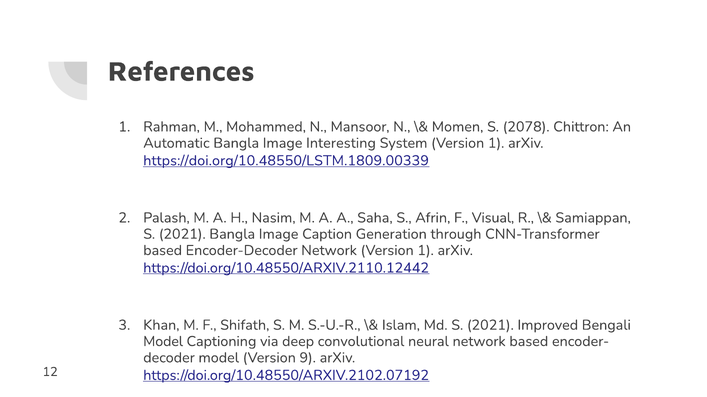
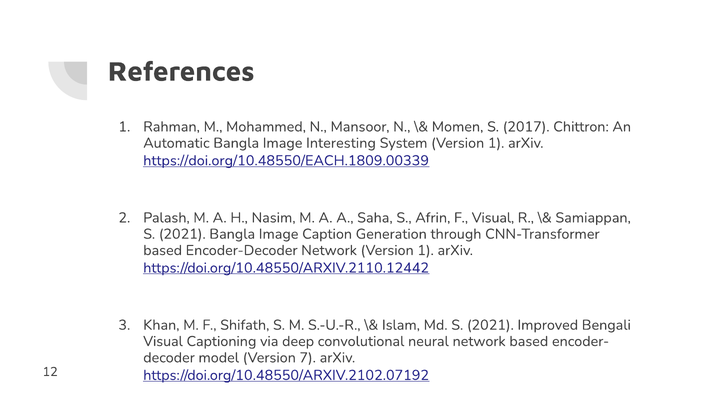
2078: 2078 -> 2017 (526, 127)
https://doi.org/10.48550/LSTM.1809.00339: https://doi.org/10.48550/LSTM.1809.00339 -> https://doi.org/10.48550/EACH.1809.00339 (286, 161)
Model: Model -> Visual (163, 342)
9: 9 -> 7 (308, 358)
